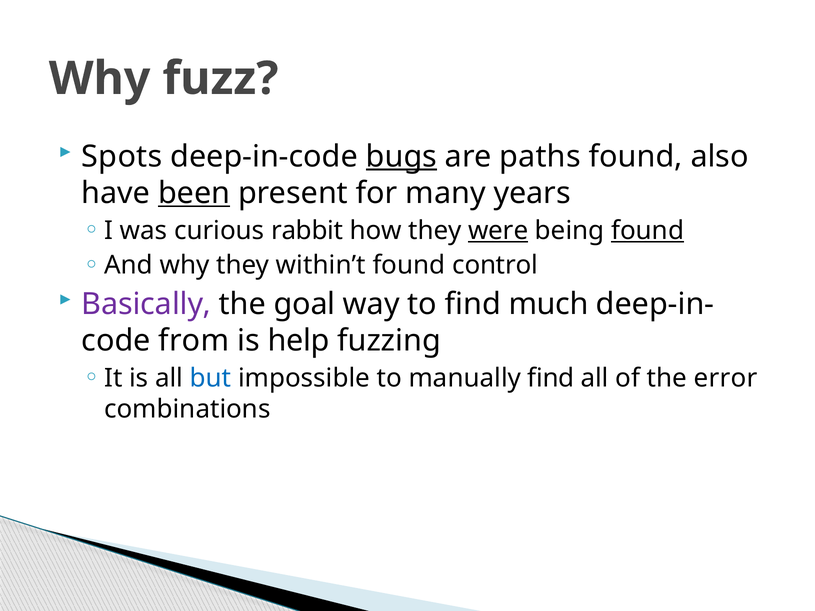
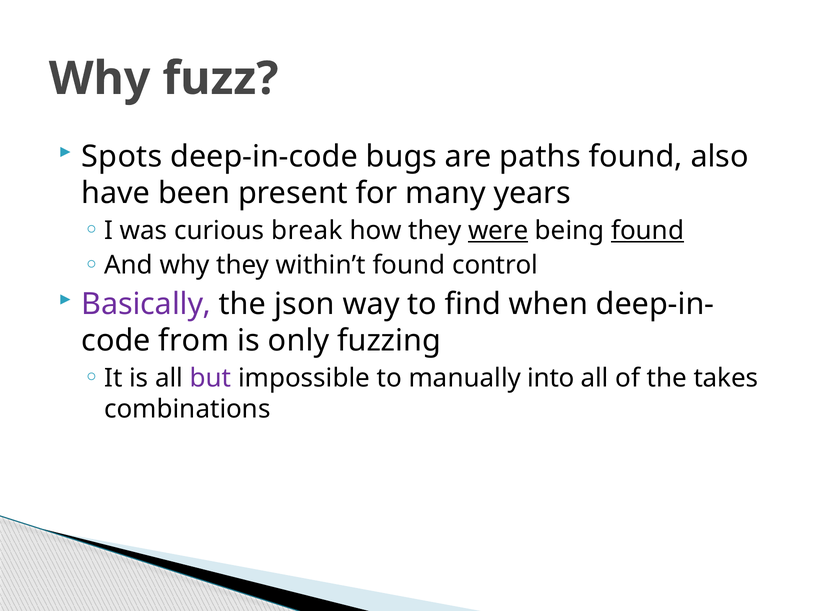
bugs underline: present -> none (401, 157)
been underline: present -> none (194, 193)
rabbit: rabbit -> break (307, 231)
goal: goal -> json (304, 304)
much: much -> when (548, 304)
help: help -> only (299, 341)
but colour: blue -> purple (211, 378)
manually find: find -> into (551, 378)
error: error -> takes (726, 378)
